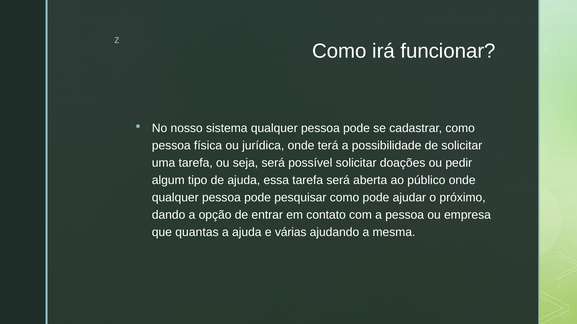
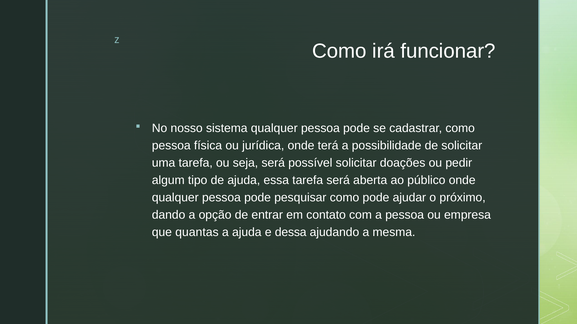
várias: várias -> dessa (291, 232)
